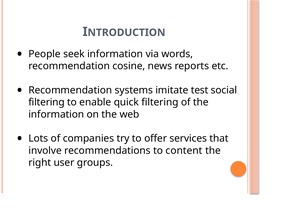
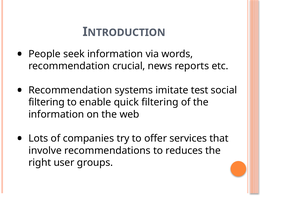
cosine: cosine -> crucial (129, 66)
content: content -> reduces (184, 151)
